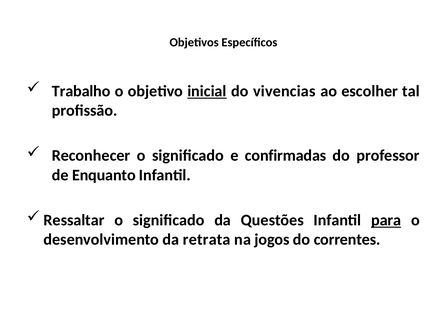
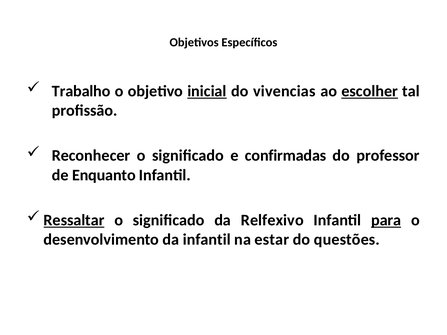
escolher underline: none -> present (370, 91)
Ressaltar underline: none -> present (74, 220)
Questões: Questões -> Relfexivo (272, 220)
da retrata: retrata -> infantil (207, 240)
jogos: jogos -> estar (272, 240)
correntes: correntes -> questões (347, 240)
